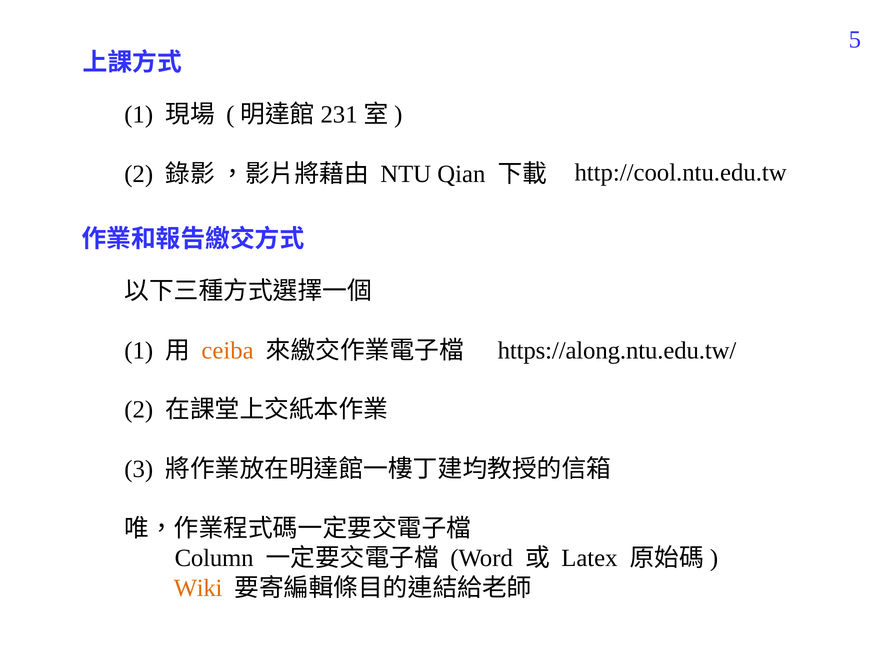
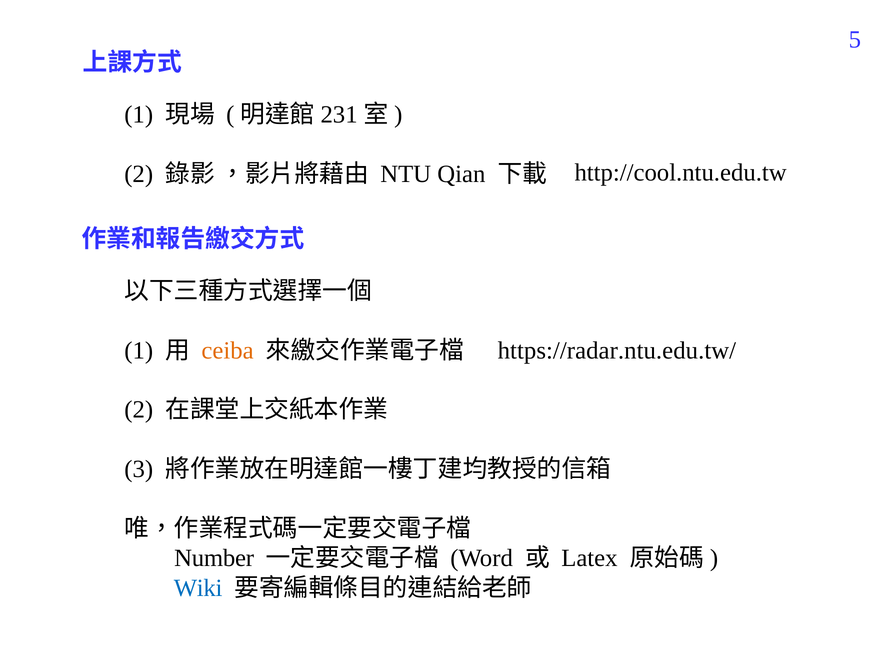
https://along.ntu.edu.tw/: https://along.ntu.edu.tw/ -> https://radar.ntu.edu.tw/ (617, 350)
Column: Column -> Number (214, 558)
Wiki colour: orange -> blue (198, 588)
